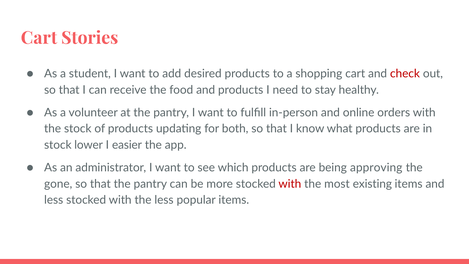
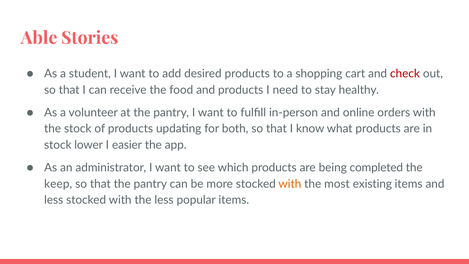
Cart: Cart -> Able (39, 38)
approving: approving -> completed (376, 168)
gone: gone -> keep (58, 184)
with colour: red -> orange (290, 184)
